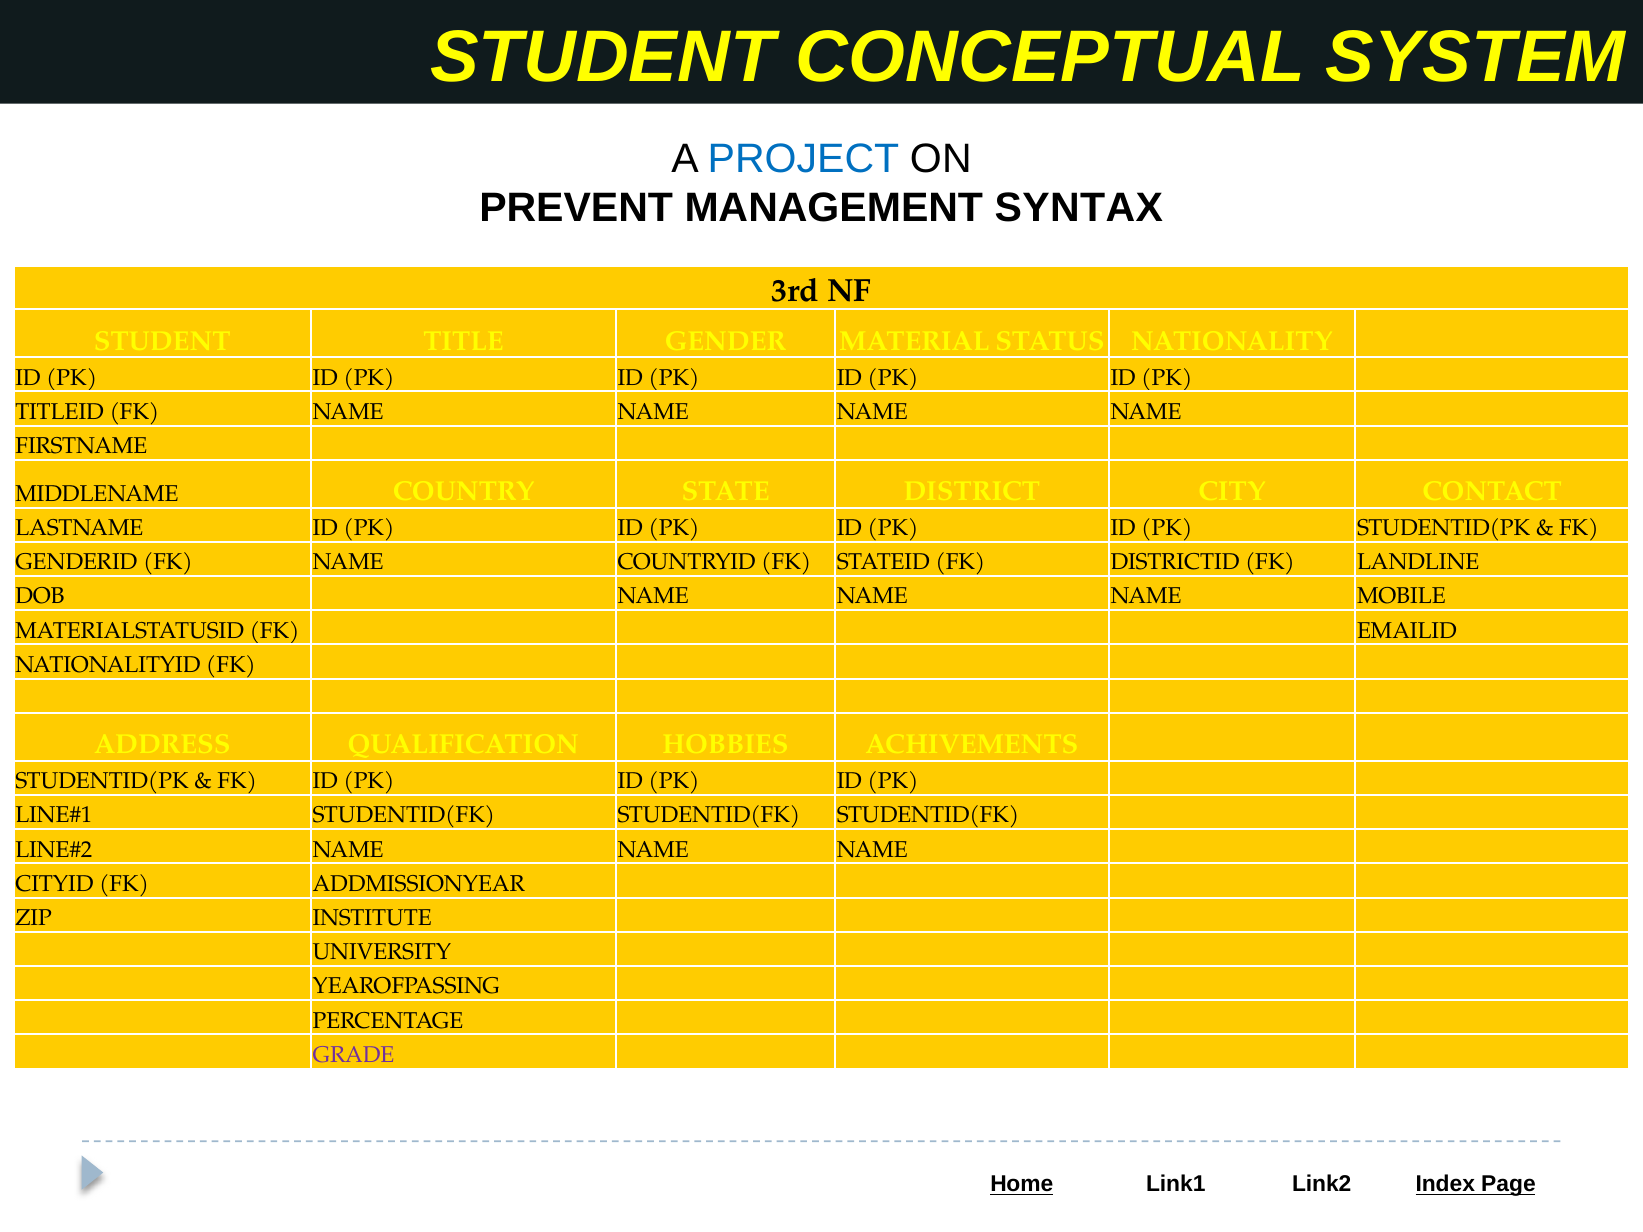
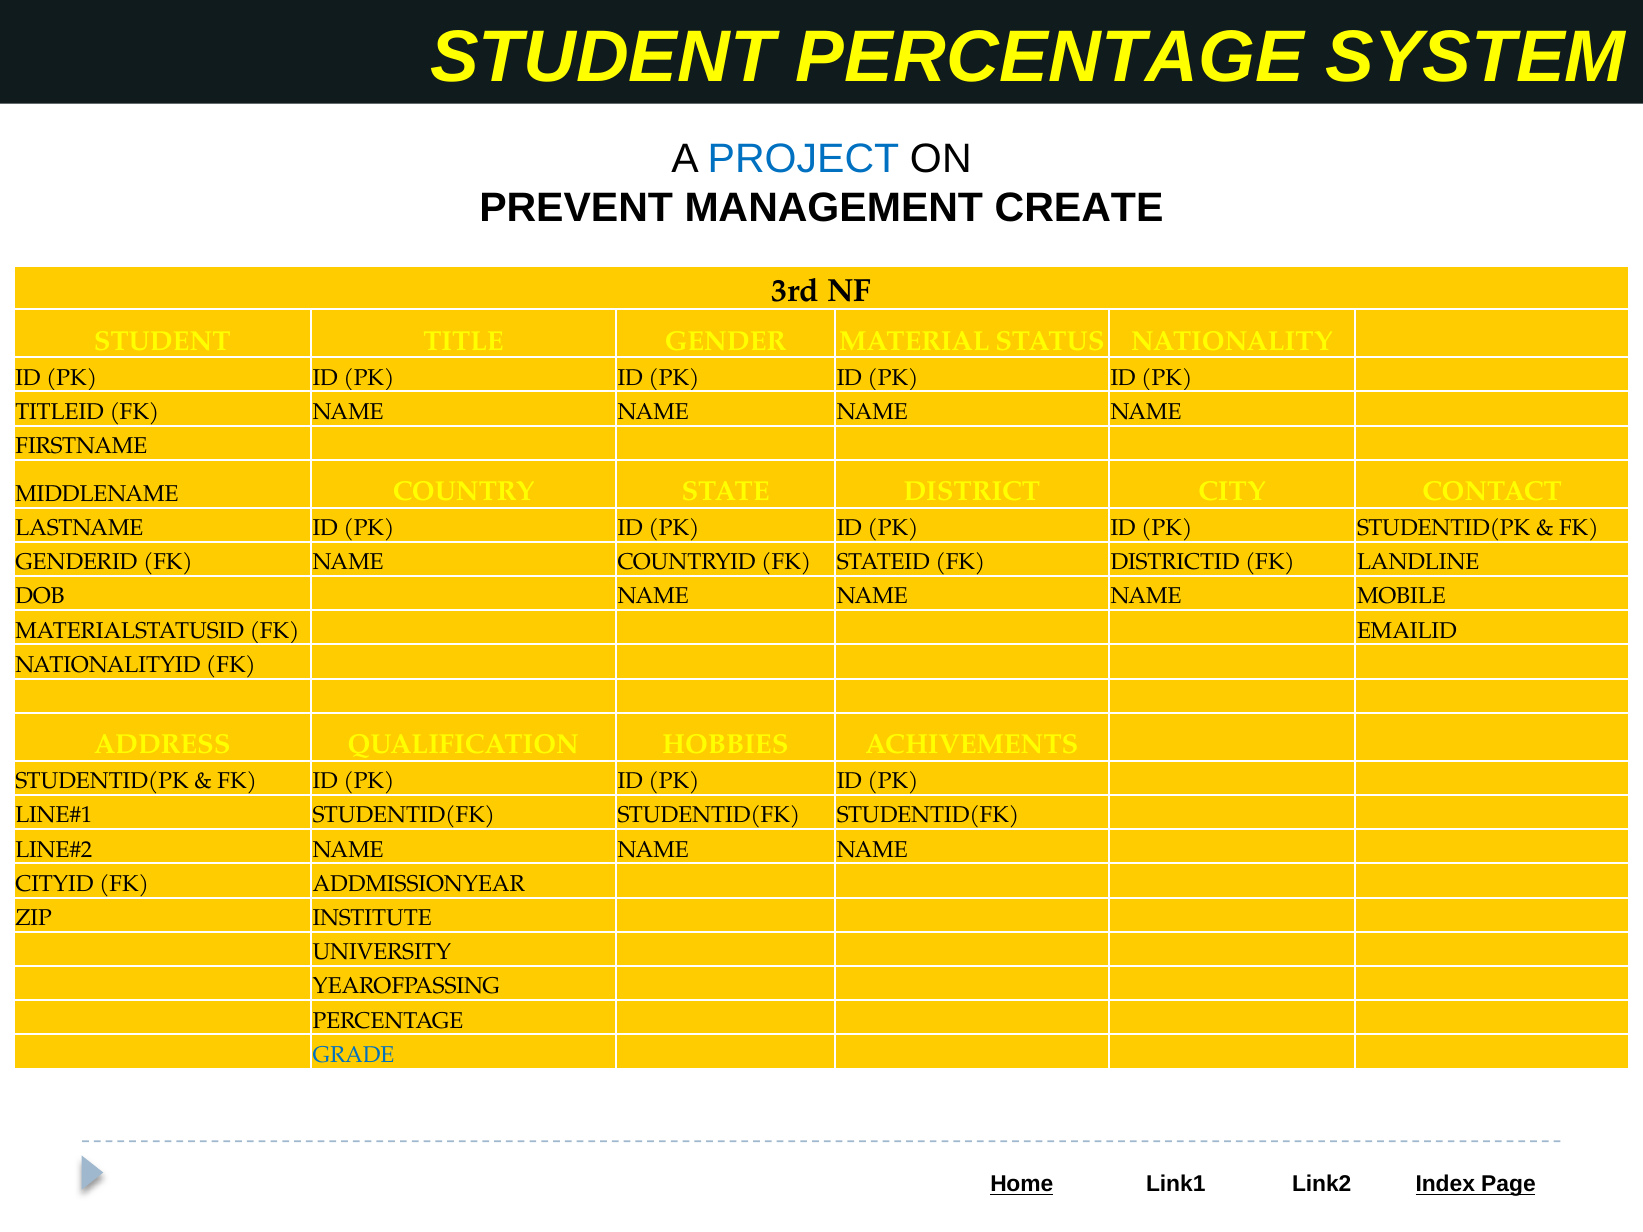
STUDENT CONCEPTUAL: CONCEPTUAL -> PERCENTAGE (1050, 57)
SYNTAX: SYNTAX -> CREATE (1079, 208)
GRADE colour: purple -> blue (354, 1055)
